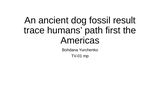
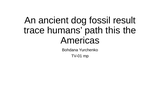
first: first -> this (113, 30)
